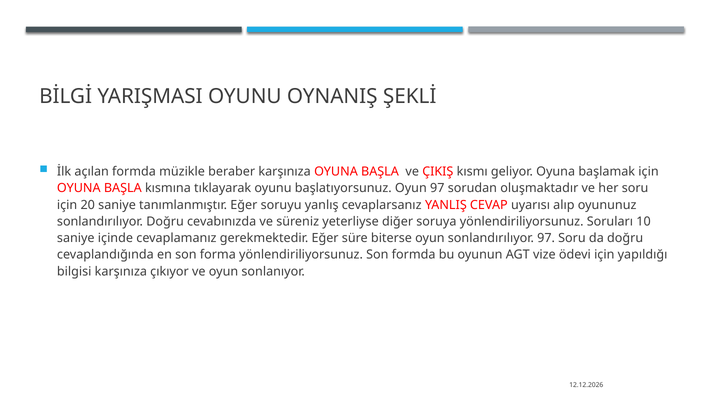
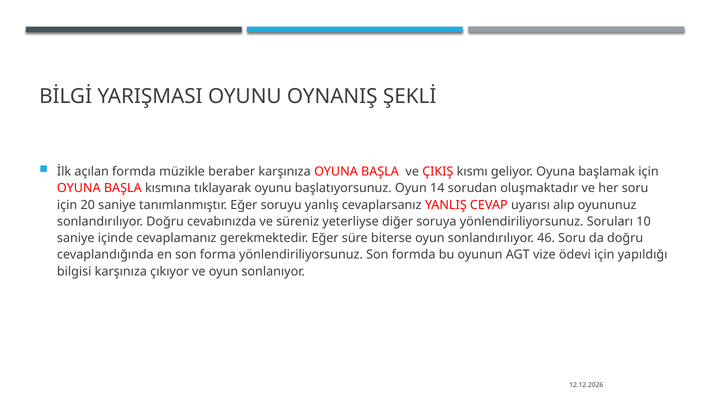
Oyun 97: 97 -> 14 (437, 188)
sonlandırılıyor 97: 97 -> 46 (546, 238)
